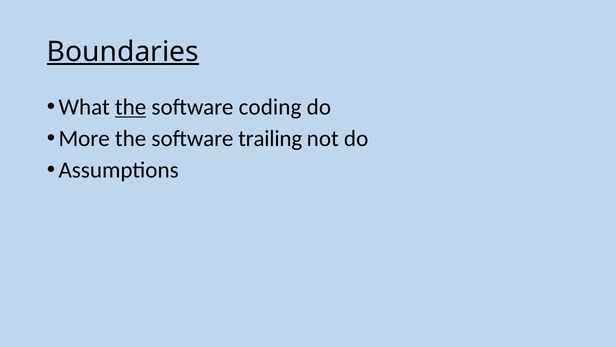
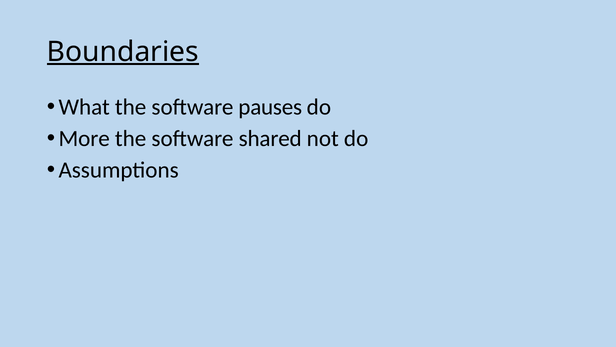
the underline: present -> none (131, 107)
coding: coding -> pauses (270, 107)
trailing: trailing -> shared (270, 138)
